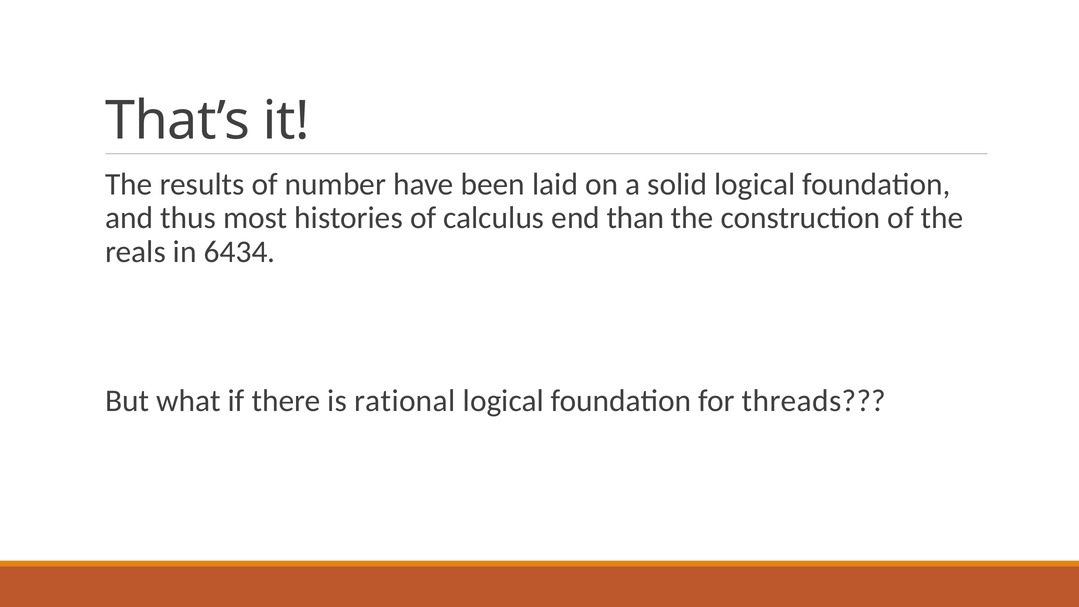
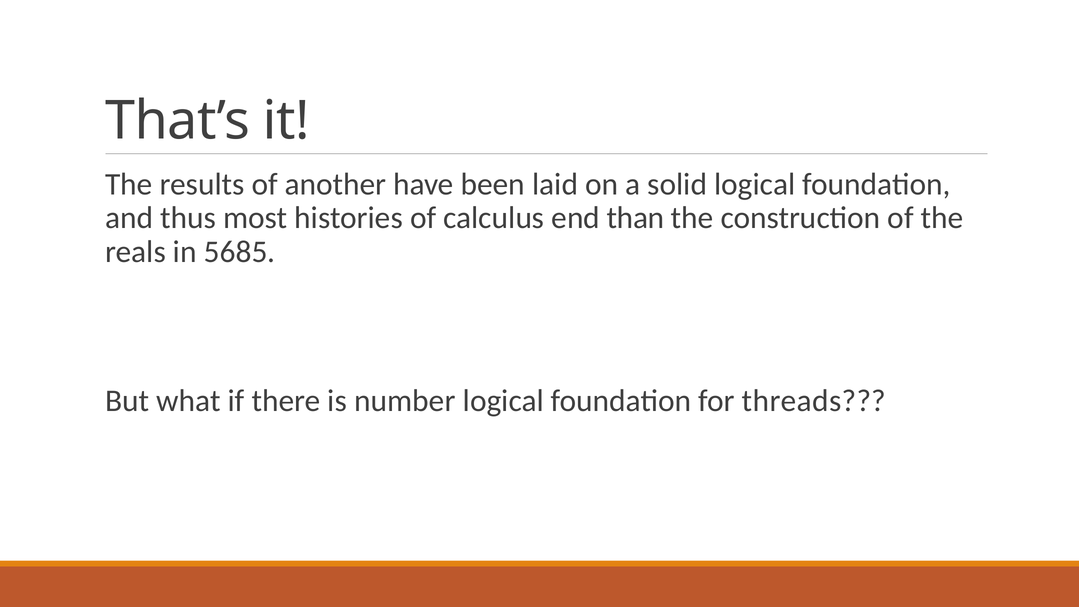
number: number -> another (336, 184)
6434: 6434 -> 5685 (240, 252)
rational: rational -> number (405, 401)
